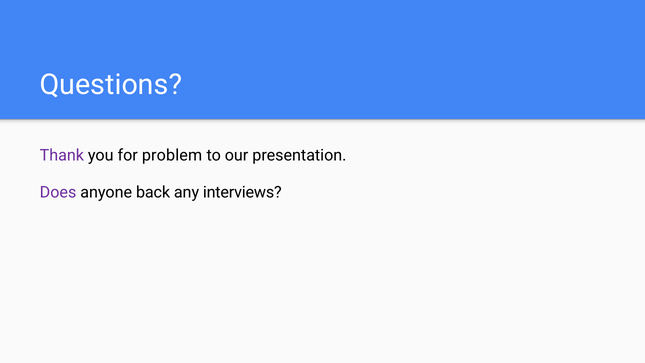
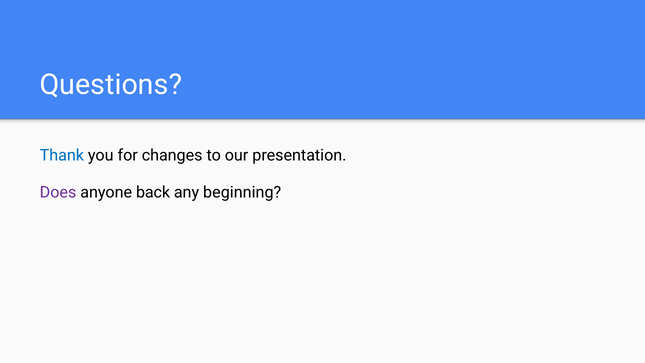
Thank colour: purple -> blue (62, 156)
problem: problem -> changes (172, 156)
interviews: interviews -> beginning (242, 192)
